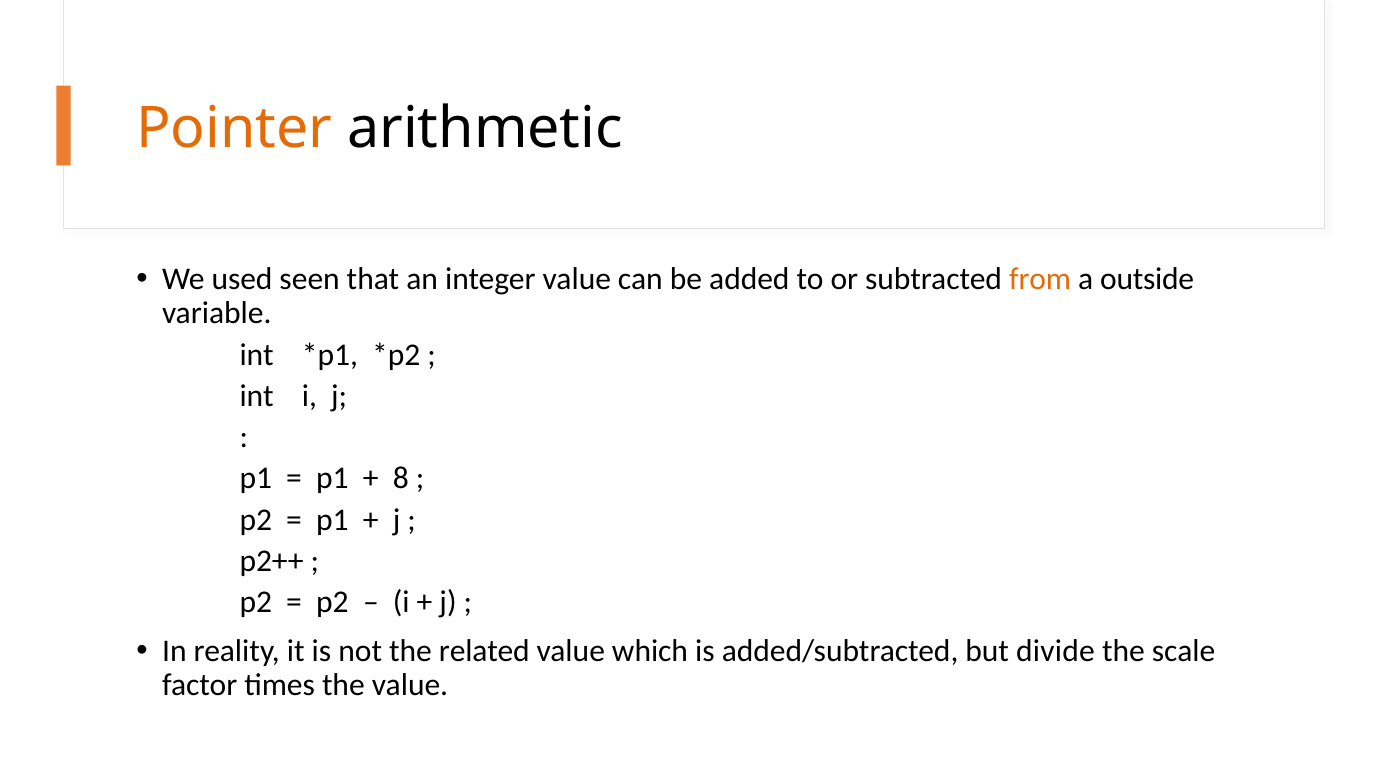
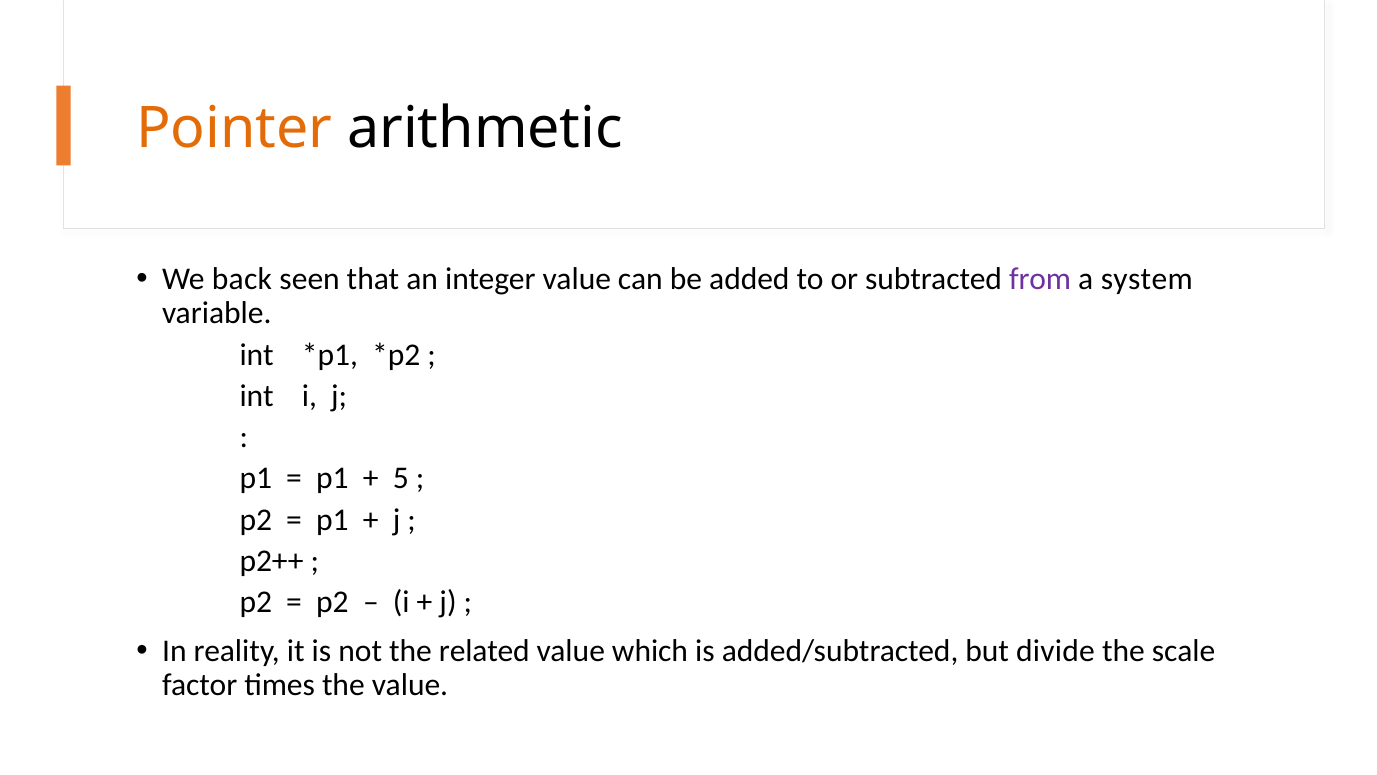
used: used -> back (242, 279)
from colour: orange -> purple (1040, 279)
outside: outside -> system (1147, 279)
8: 8 -> 5 (401, 478)
